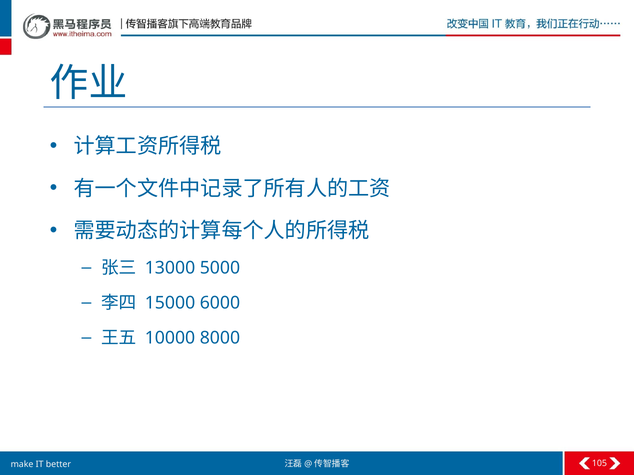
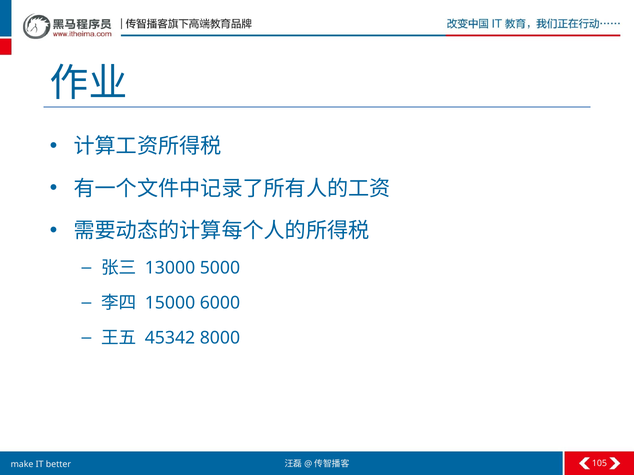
10000: 10000 -> 45342 (170, 339)
